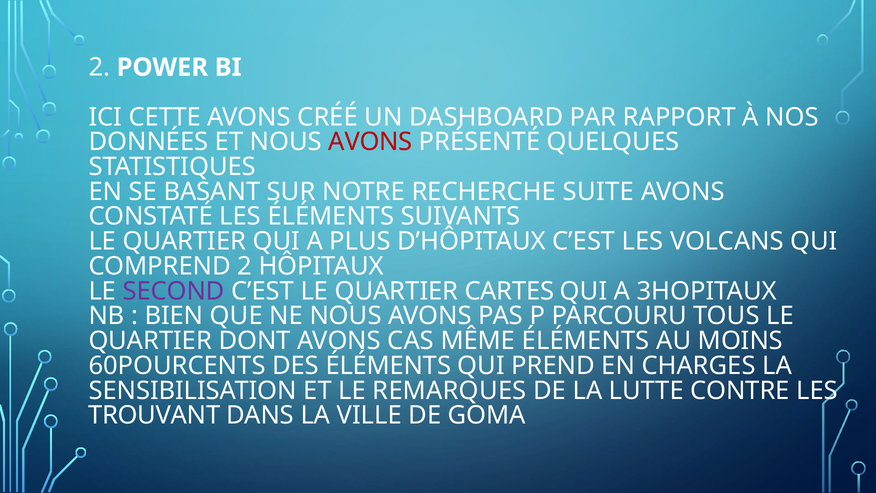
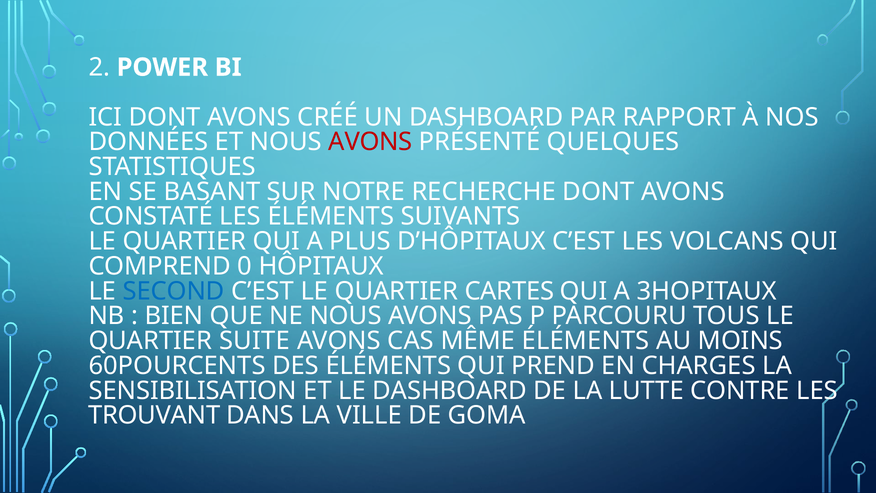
ICI CETTE: CETTE -> DONT (165, 117)
RECHERCHE SUITE: SUITE -> DONT (599, 192)
COMPREND 2: 2 -> 0 (245, 266)
SECOND colour: purple -> blue (174, 291)
DONT: DONT -> SUITE (254, 341)
LE REMARQUES: REMARQUES -> DASHBOARD (450, 390)
